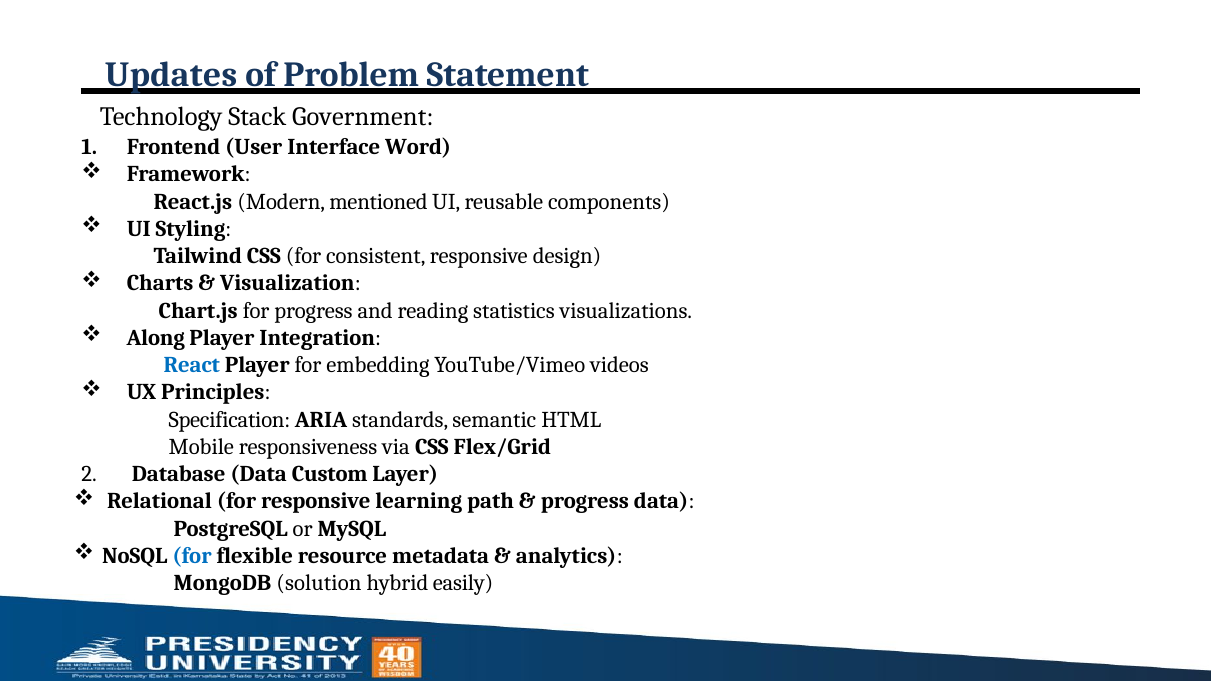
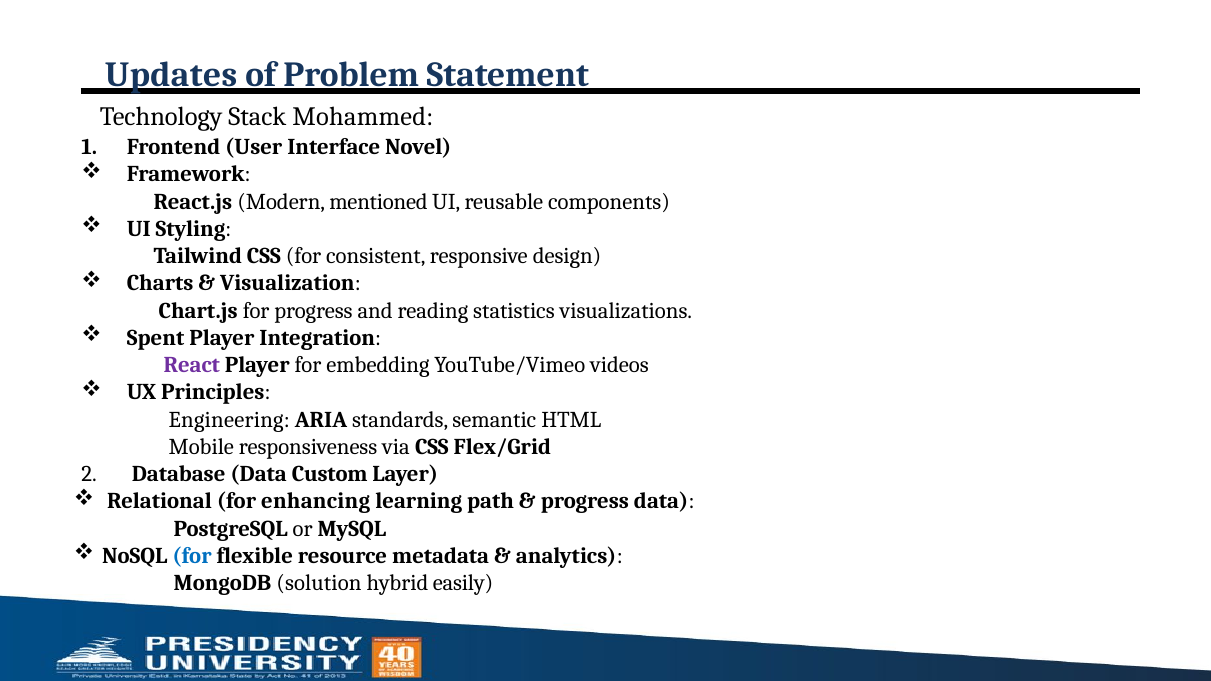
Government: Government -> Mohammed (363, 117)
Word: Word -> Novel (418, 147)
Along: Along -> Spent (156, 338)
React colour: blue -> purple (192, 365)
Specification: Specification -> Engineering (229, 420)
for responsive: responsive -> enhancing (316, 501)
